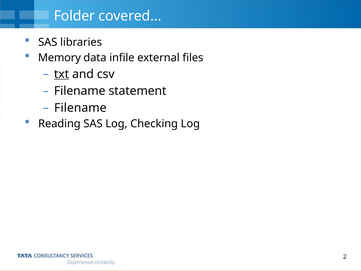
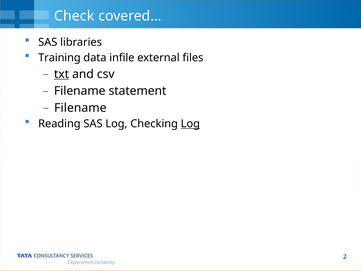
Folder: Folder -> Check (74, 16)
Memory: Memory -> Training (59, 58)
Log underline: none -> present (190, 124)
